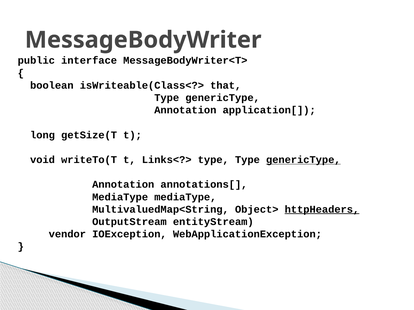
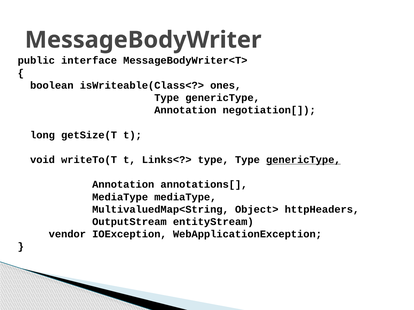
that: that -> ones (226, 85)
application[: application[ -> negotiation[ (269, 110)
httpHeaders underline: present -> none (322, 210)
